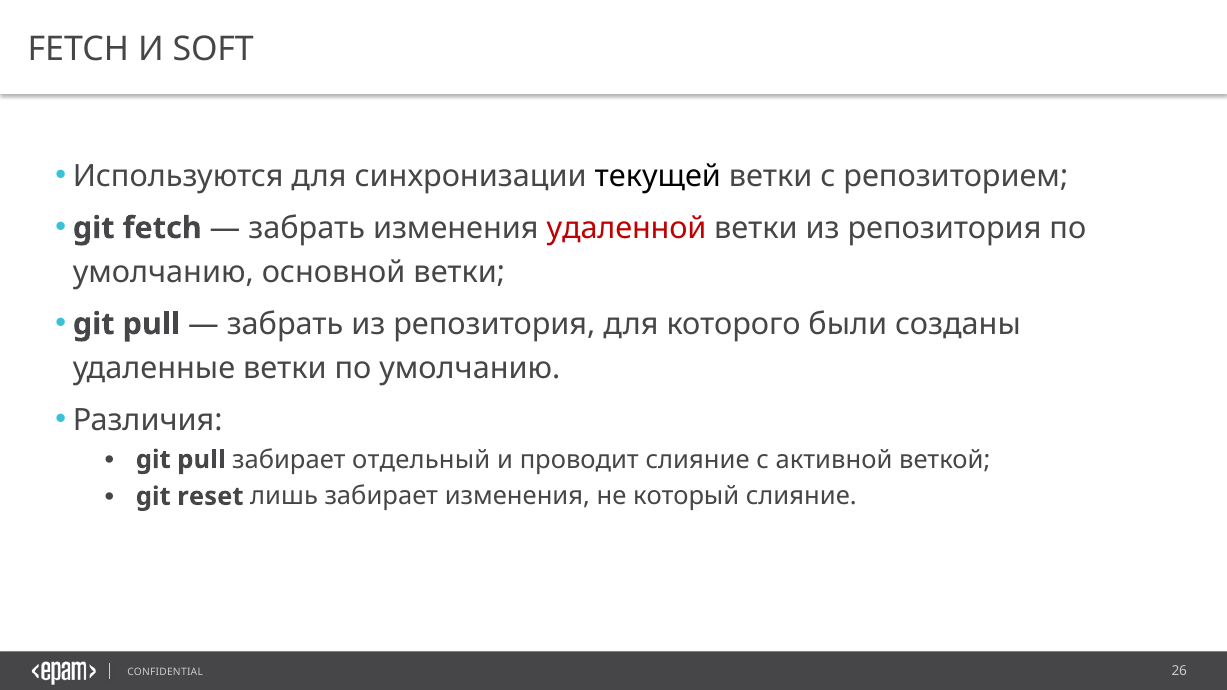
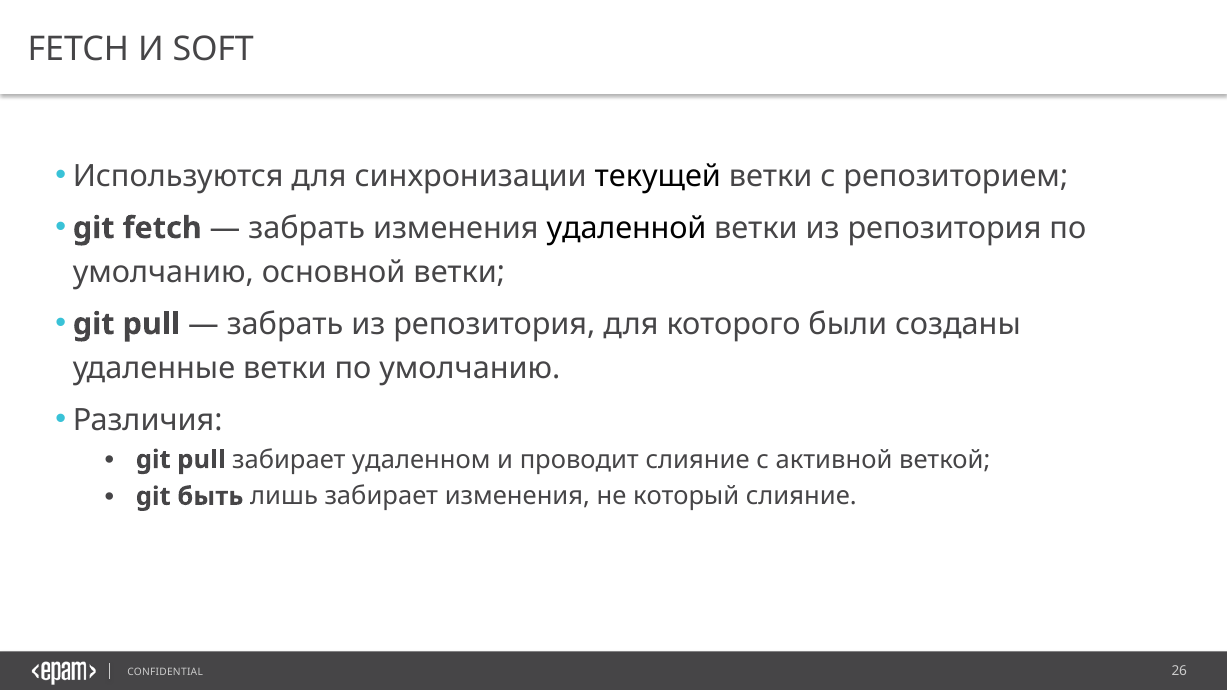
удаленной colour: red -> black (627, 228)
отдельный: отдельный -> удаленном (421, 460)
reset: reset -> быть (210, 497)
